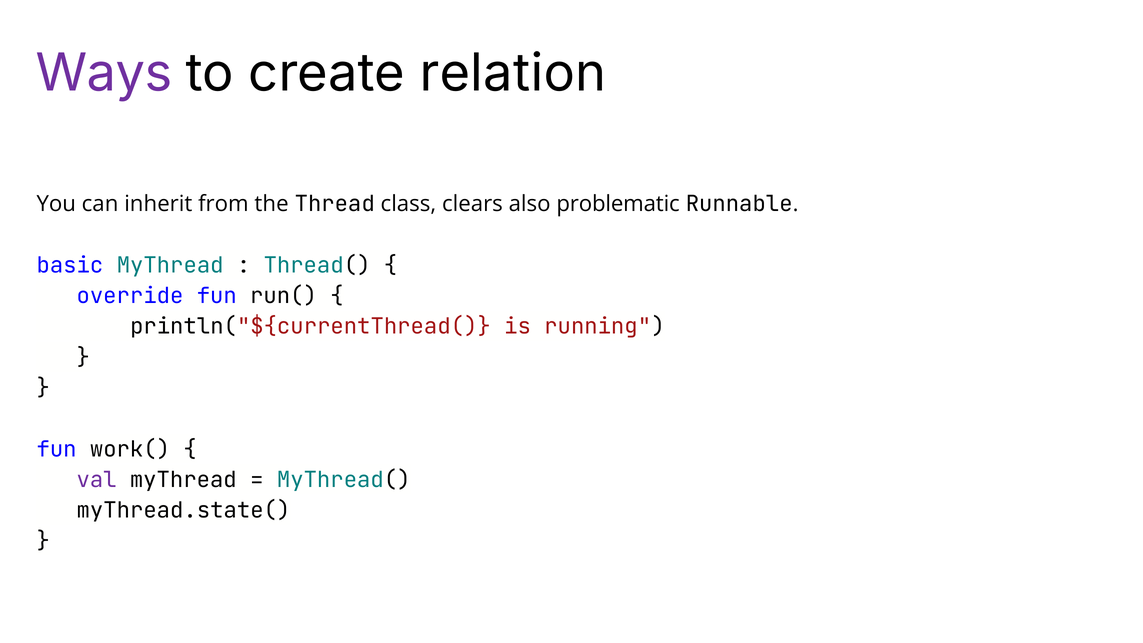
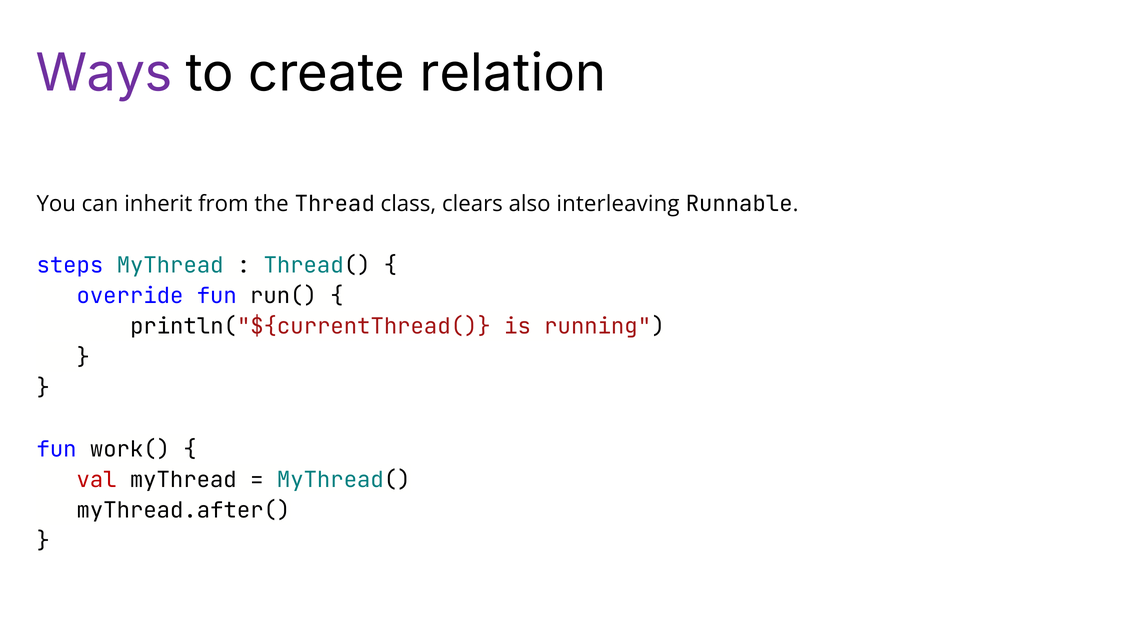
problematic: problematic -> interleaving (618, 204)
basic: basic -> steps (70, 265)
val colour: purple -> red (97, 480)
myThread.state(: myThread.state( -> myThread.after( (183, 510)
